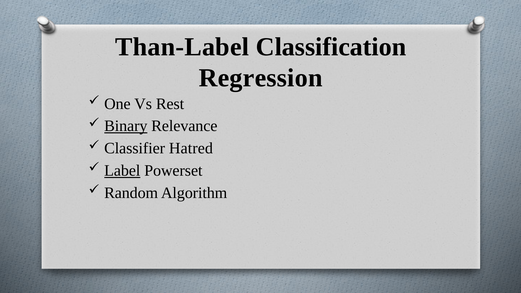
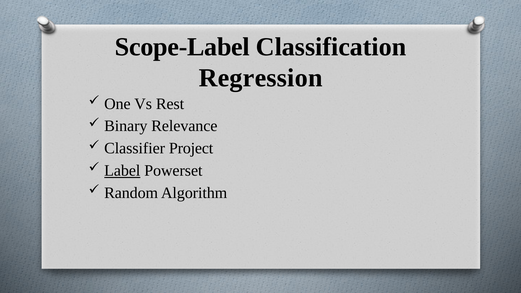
Than-Label: Than-Label -> Scope-Label (182, 47)
Binary underline: present -> none (126, 126)
Hatred: Hatred -> Project (191, 148)
